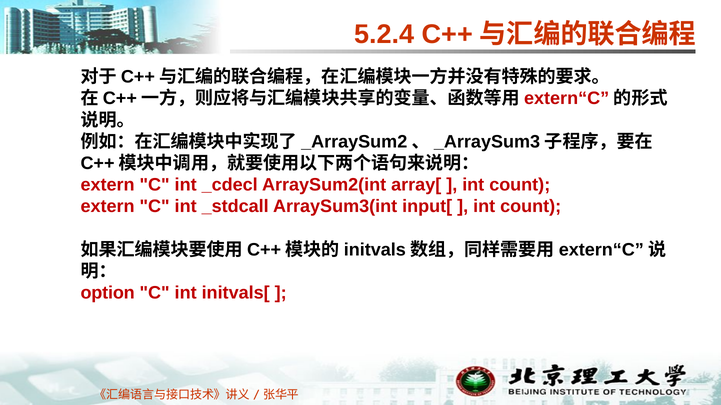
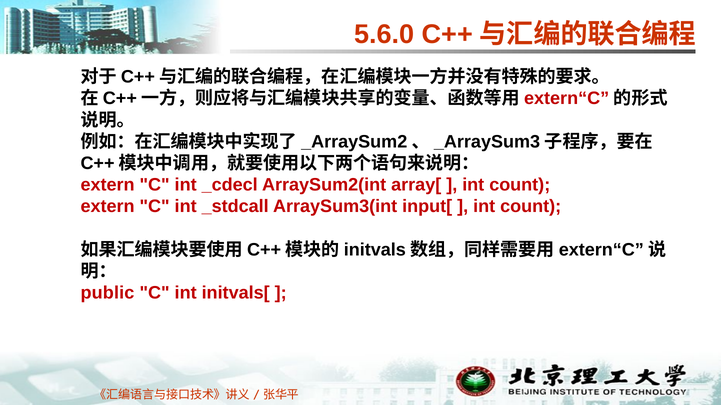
5.2.4: 5.2.4 -> 5.6.0 (384, 34)
option: option -> public (107, 293)
